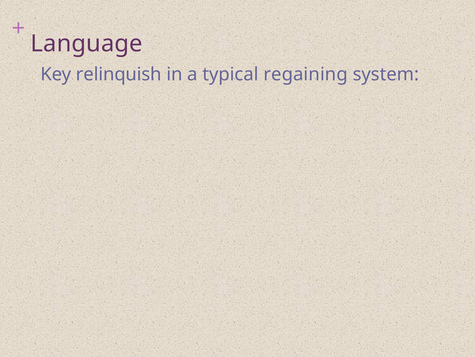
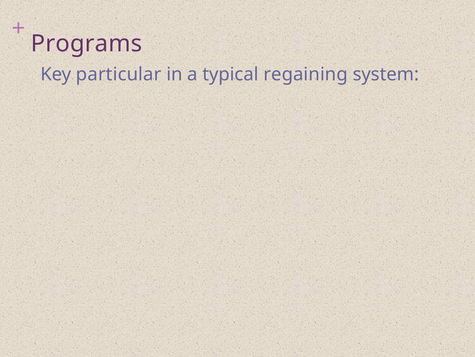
Language: Language -> Programs (87, 44)
relinquish: relinquish -> particular (119, 74)
